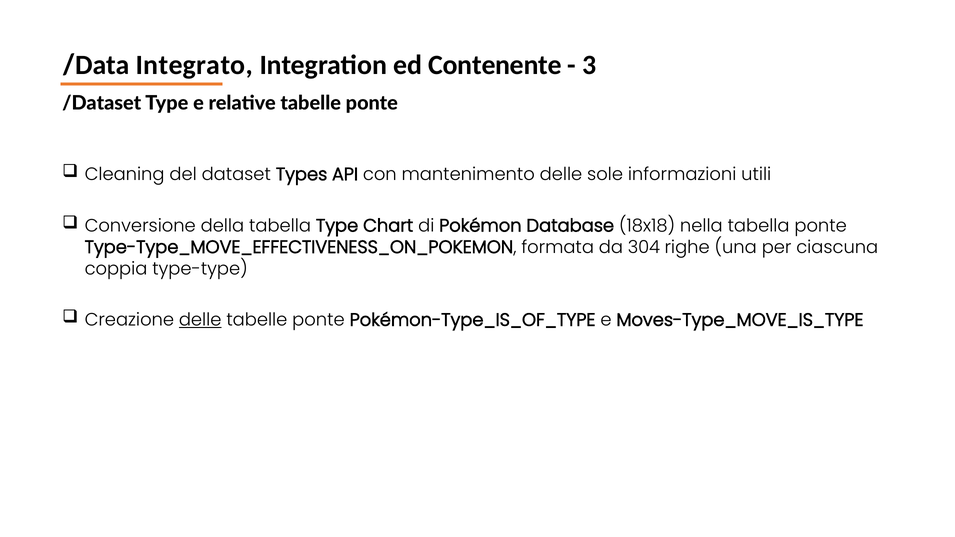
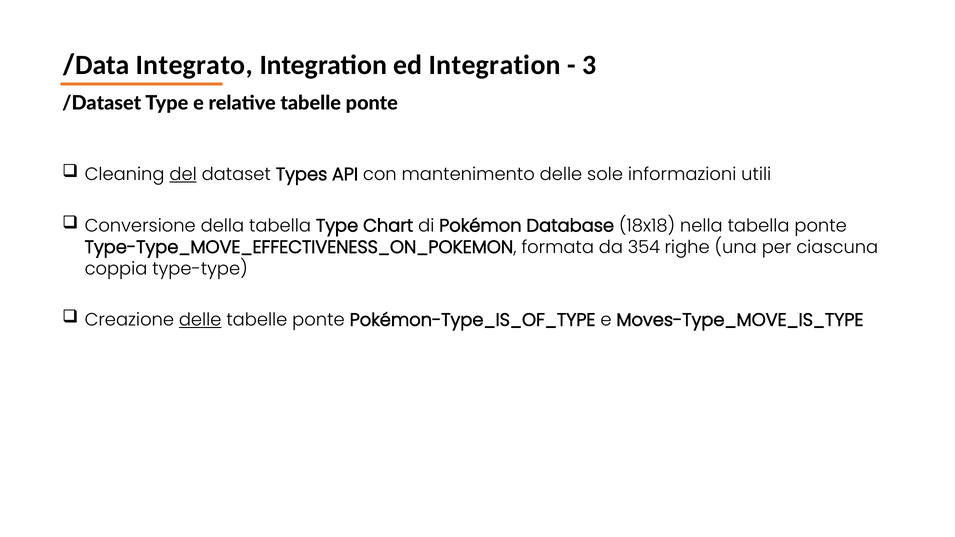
ed Contenente: Contenente -> Integration (495, 65)
del underline: none -> present (183, 174)
304: 304 -> 354 (644, 247)
